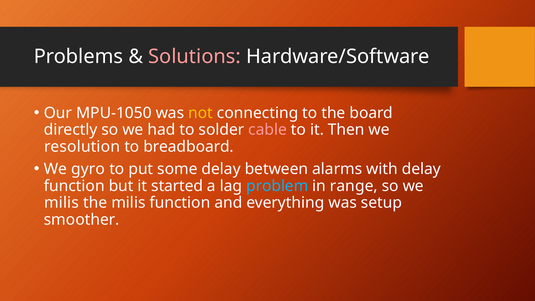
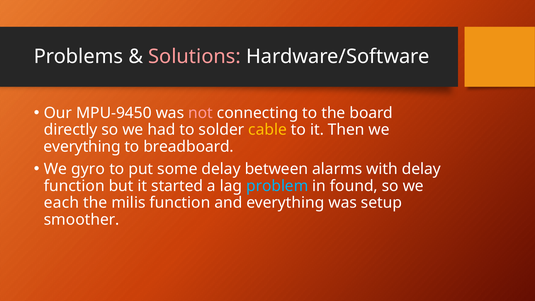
MPU-1050: MPU-1050 -> MPU-9450 (114, 113)
not colour: yellow -> pink (201, 113)
cable colour: pink -> yellow (268, 130)
resolution: resolution -> everything (82, 147)
range: range -> found (354, 186)
milis: milis -> each (62, 203)
